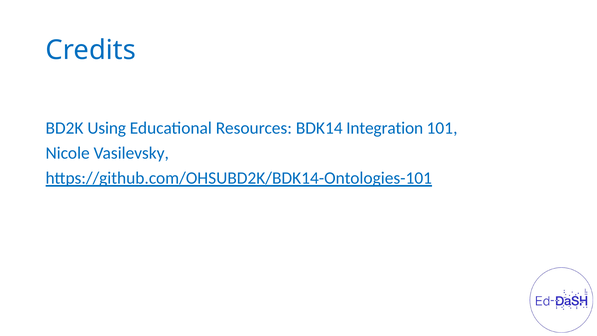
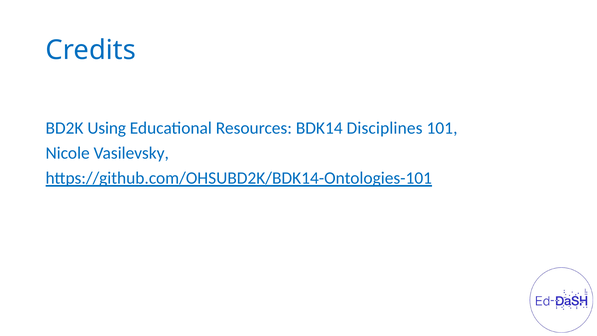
Integration: Integration -> Disciplines (385, 128)
